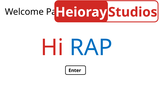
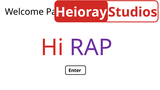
RAP colour: blue -> purple (91, 48)
